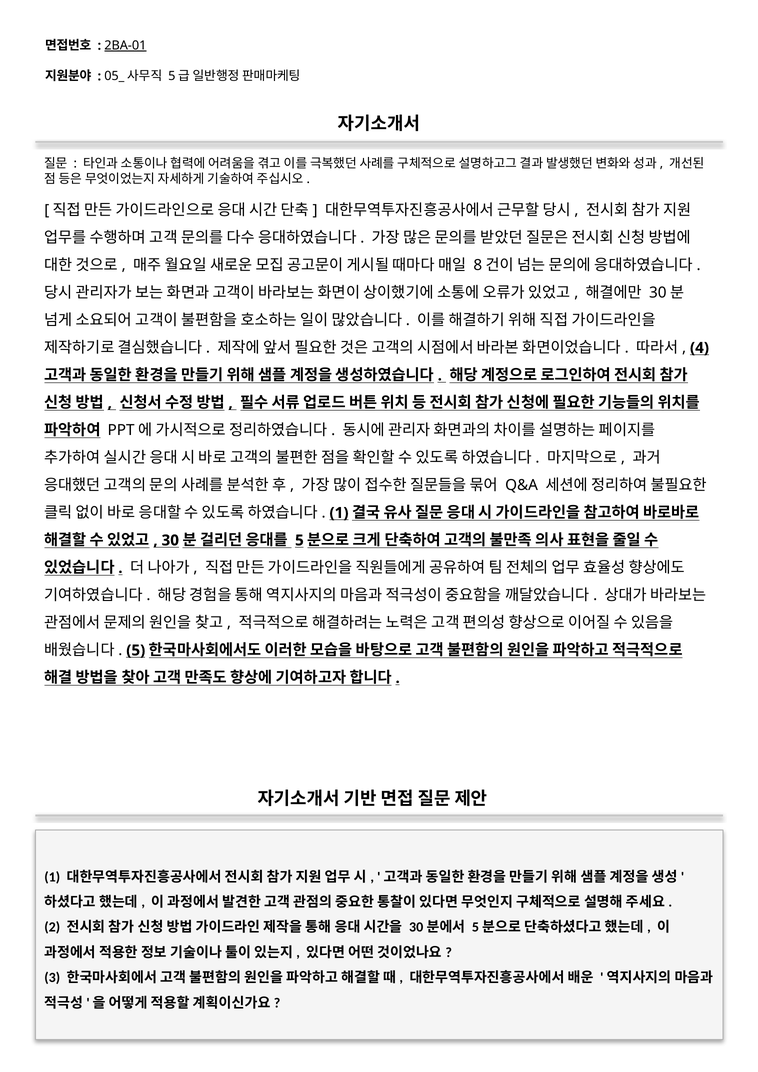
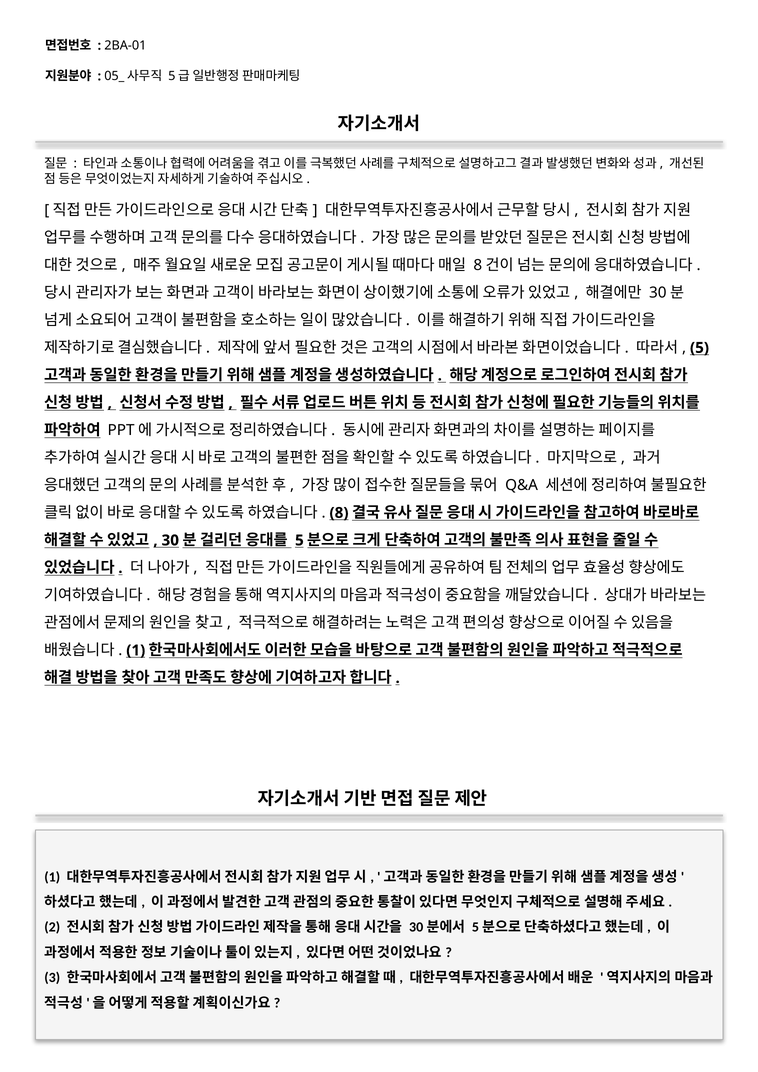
2BA-01 underline: present -> none (125, 46)
4: 4 -> 5 (699, 348)
1: 1 -> 8 (339, 513)
5: 5 -> 1 (136, 650)
